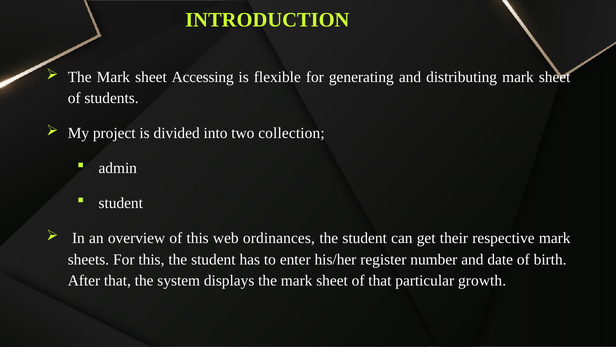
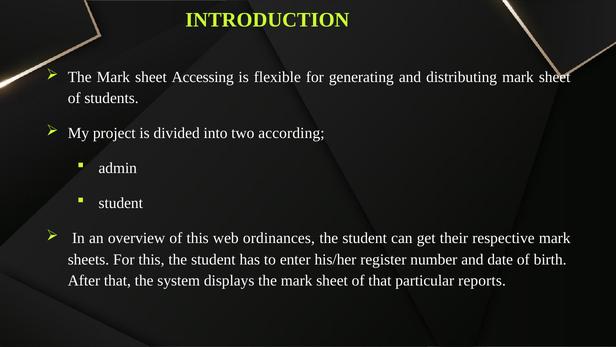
collection: collection -> according (291, 133)
growth: growth -> reports (482, 280)
